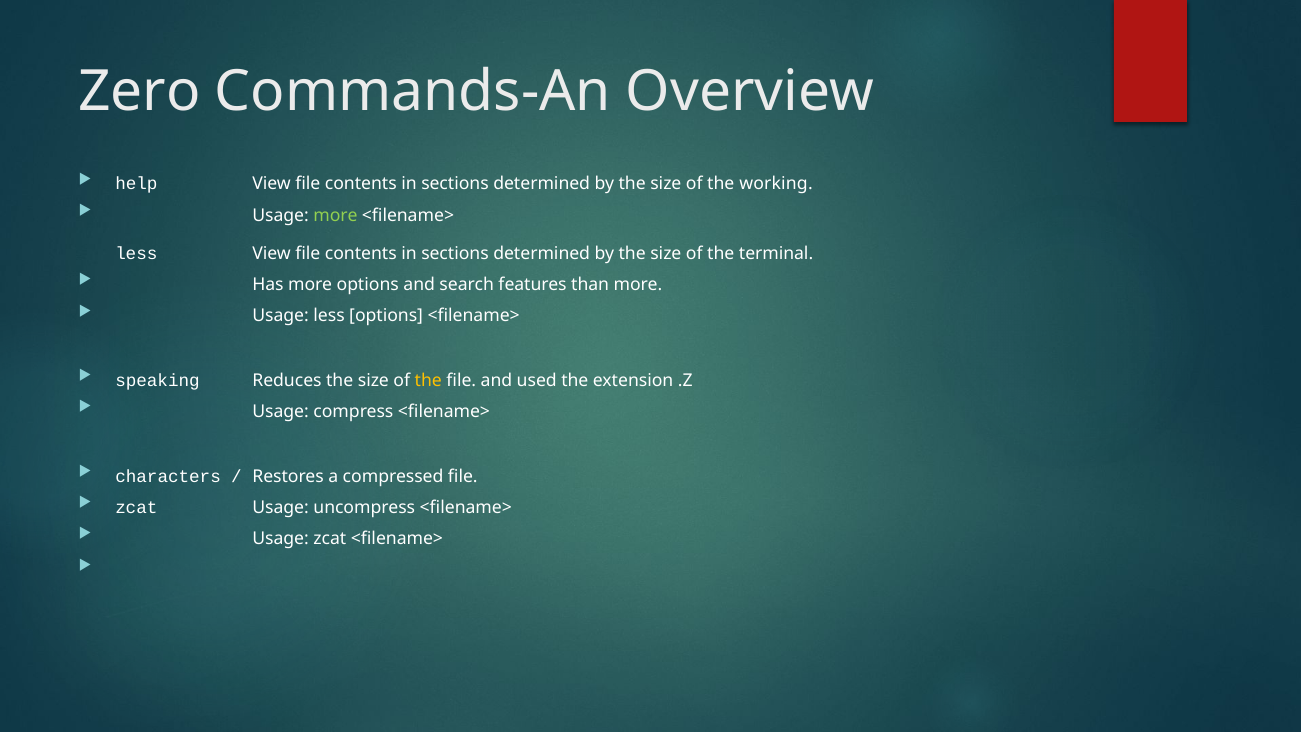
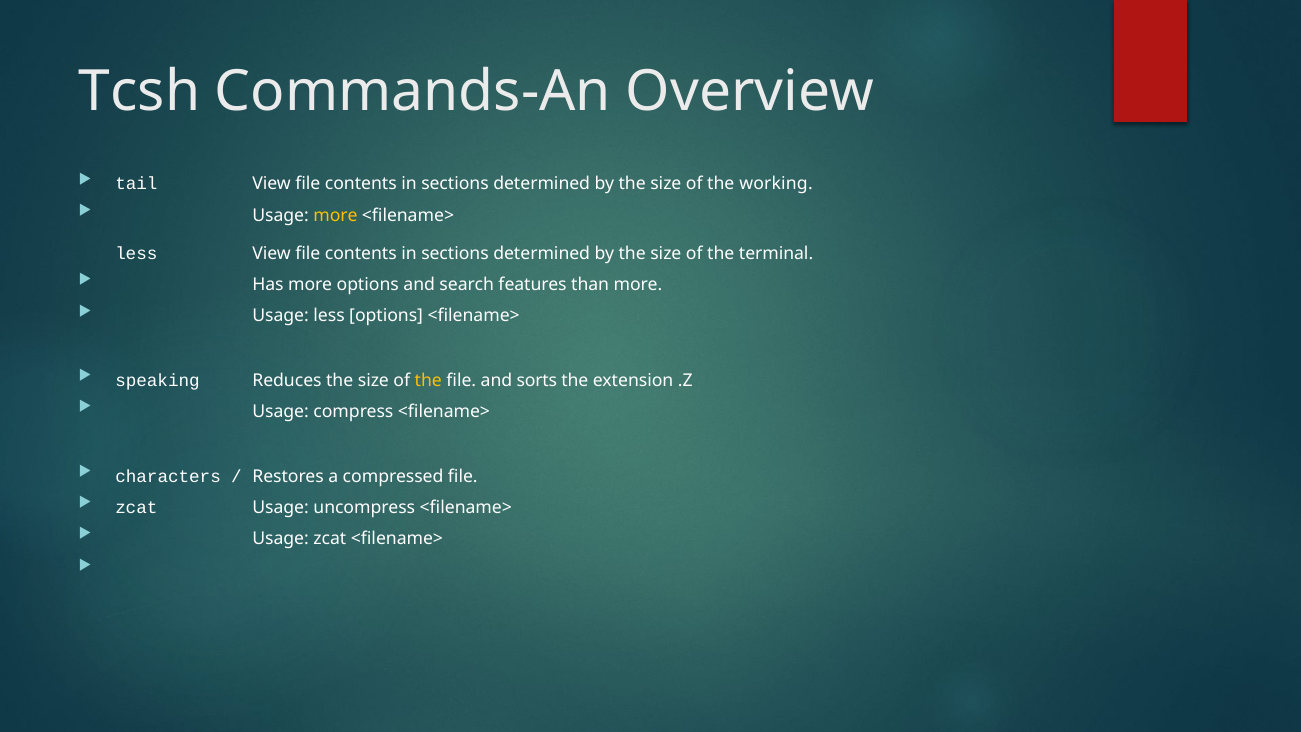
Zero: Zero -> Tcsh (139, 91)
help: help -> tail (136, 184)
more colour: light green -> yellow (335, 215)
used: used -> sorts (537, 380)
